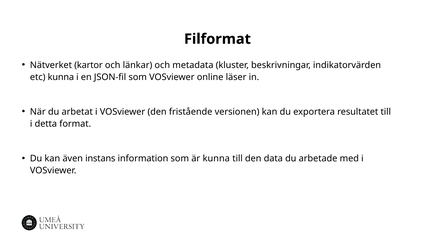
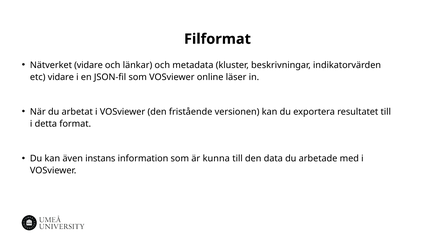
Nätverket kartor: kartor -> vidare (88, 65)
etc kunna: kunna -> vidare (61, 77)
